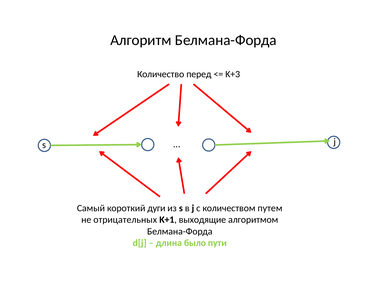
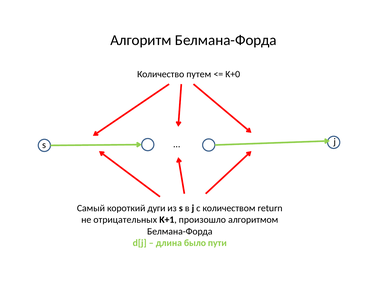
перед: перед -> путем (199, 74)
K+3: K+3 -> K+0 (233, 74)
путем: путем -> return (270, 208)
выходящие: выходящие -> произошло (202, 220)
